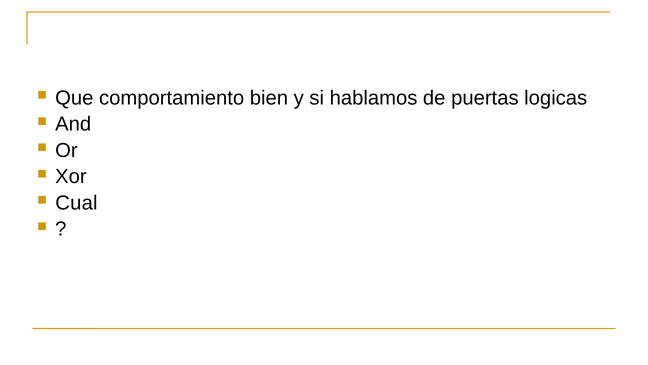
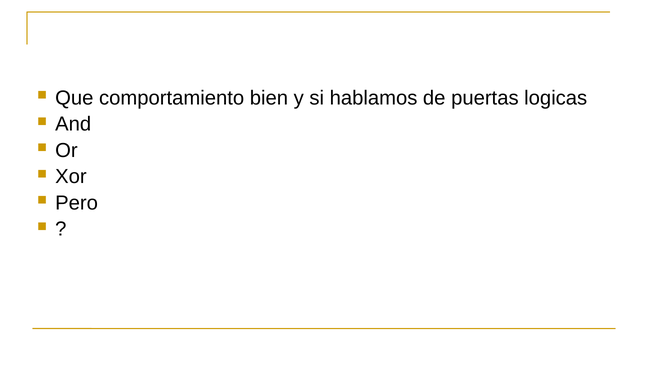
Cual: Cual -> Pero (77, 203)
